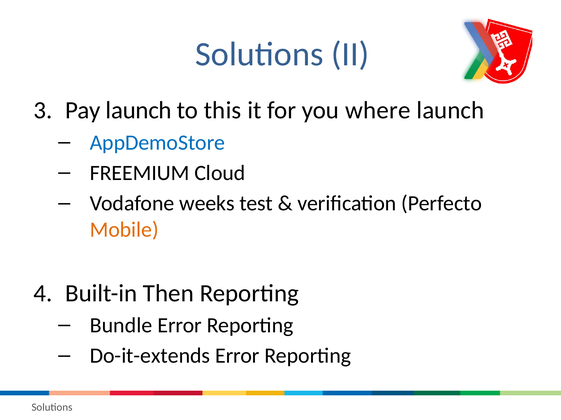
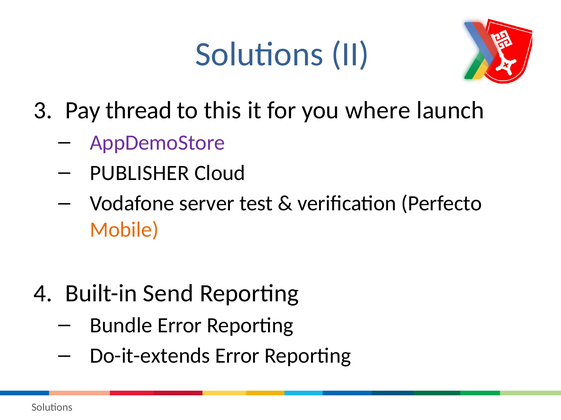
Pay launch: launch -> thread (139, 111)
AppDemoStore colour: blue -> purple (157, 143)
FREEMIUM: FREEMIUM -> PUBLISHER (140, 173)
weeks: weeks -> server (207, 204)
Then: Then -> Send (168, 294)
